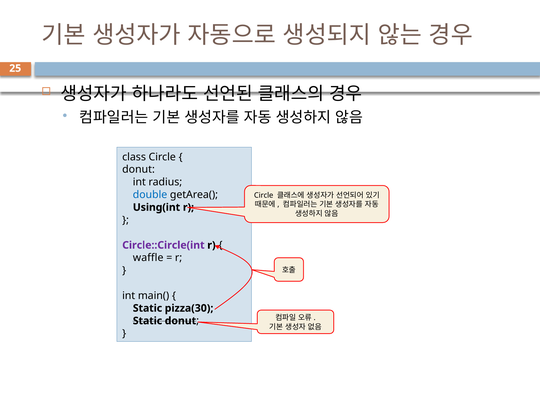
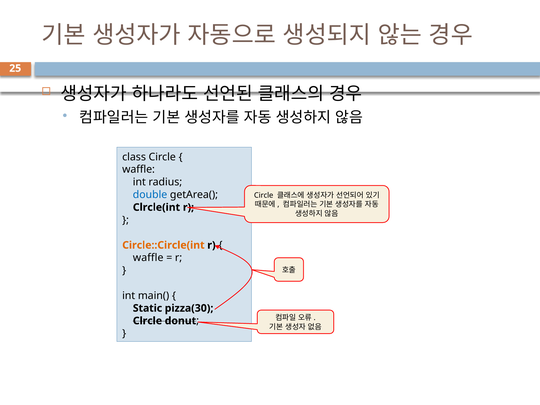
donut: donut -> waffle (139, 170)
Using(int: Using(int -> Clrcle(int (156, 207)
Circle::Circle(int colour: purple -> orange (163, 245)
Static: Static -> Clrcle (147, 321)
